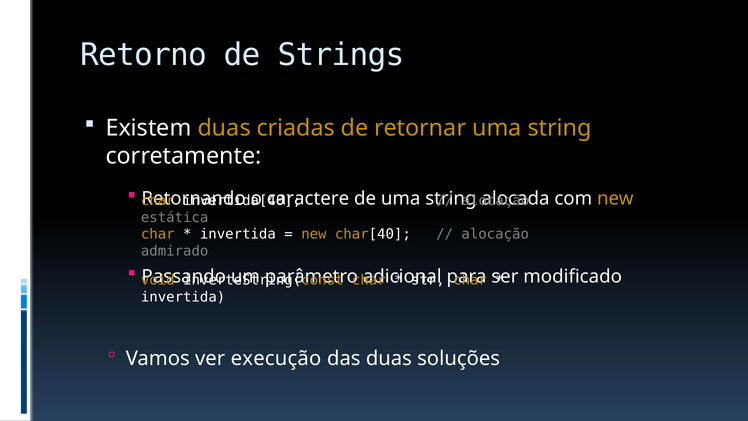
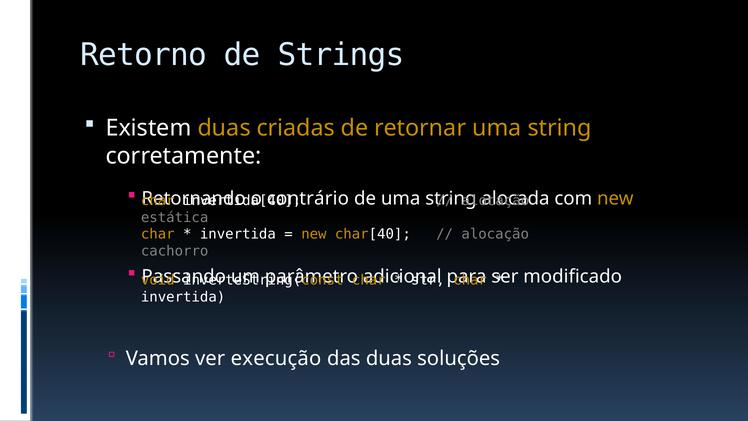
caractere: caractere -> contrário (308, 199)
admirado: admirado -> cachorro (175, 251)
